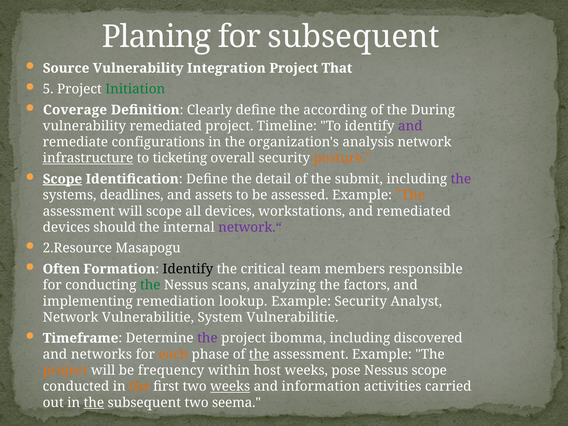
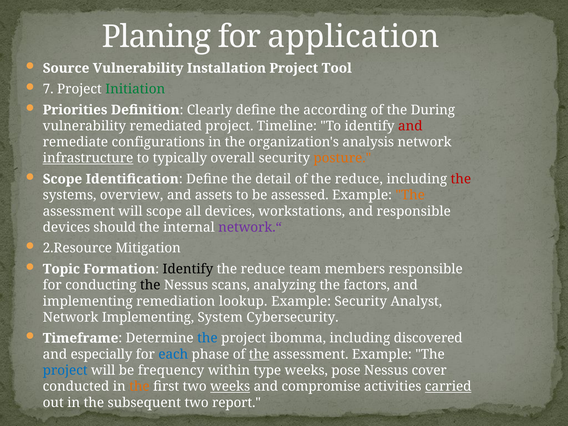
for subsequent: subsequent -> application (353, 37)
Integration: Integration -> Installation (226, 68)
That: That -> Tool (337, 68)
5: 5 -> 7 (48, 89)
Coverage: Coverage -> Priorities (75, 110)
and colour: purple -> red (410, 126)
ticketing: ticketing -> typically (180, 158)
Scope underline: present -> none (62, 179)
of the submit: submit -> reduce (359, 179)
the colour: purple -> red (461, 179)
deadlines: deadlines -> overview (132, 195)
and remediated: remediated -> responsible (414, 211)
Masapogu: Masapogu -> Mitigation (148, 248)
Often: Often -> Topic (61, 269)
critical: critical -> reduce (263, 269)
the colour: green -> black (150, 285)
Network Vulnerabilitie: Vulnerabilitie -> Implementing (148, 317)
System Vulnerabilitie: Vulnerabilitie -> Cybersecurity (292, 317)
the colour: purple -> blue (207, 338)
networks: networks -> especially (102, 354)
each colour: orange -> blue (173, 354)
project colour: orange -> blue (65, 370)
host: host -> type (267, 370)
Nessus scope: scope -> cover (429, 370)
information: information -> compromise (321, 386)
carried underline: none -> present (448, 386)
the underline: present -> none (94, 403)
seema: seema -> report (236, 403)
